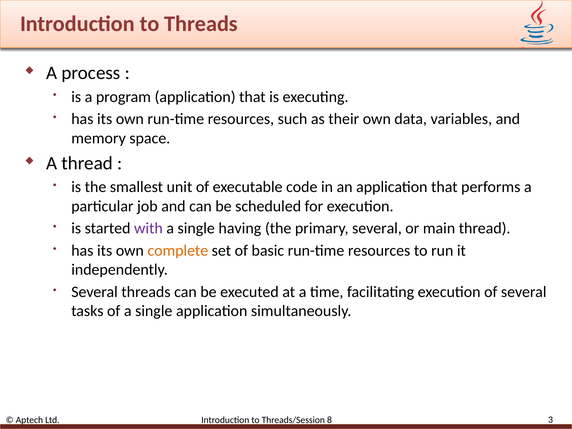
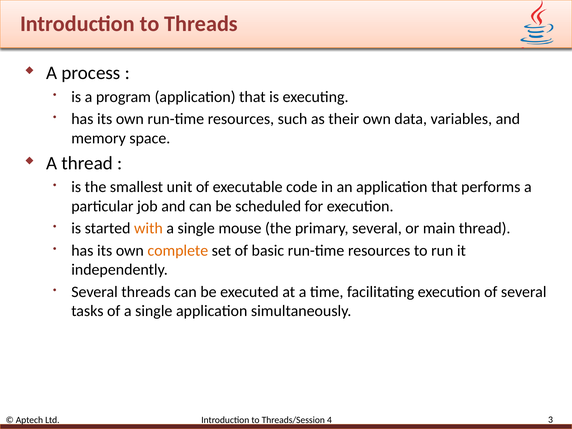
with colour: purple -> orange (148, 228)
having: having -> mouse (240, 228)
8: 8 -> 4 (329, 420)
